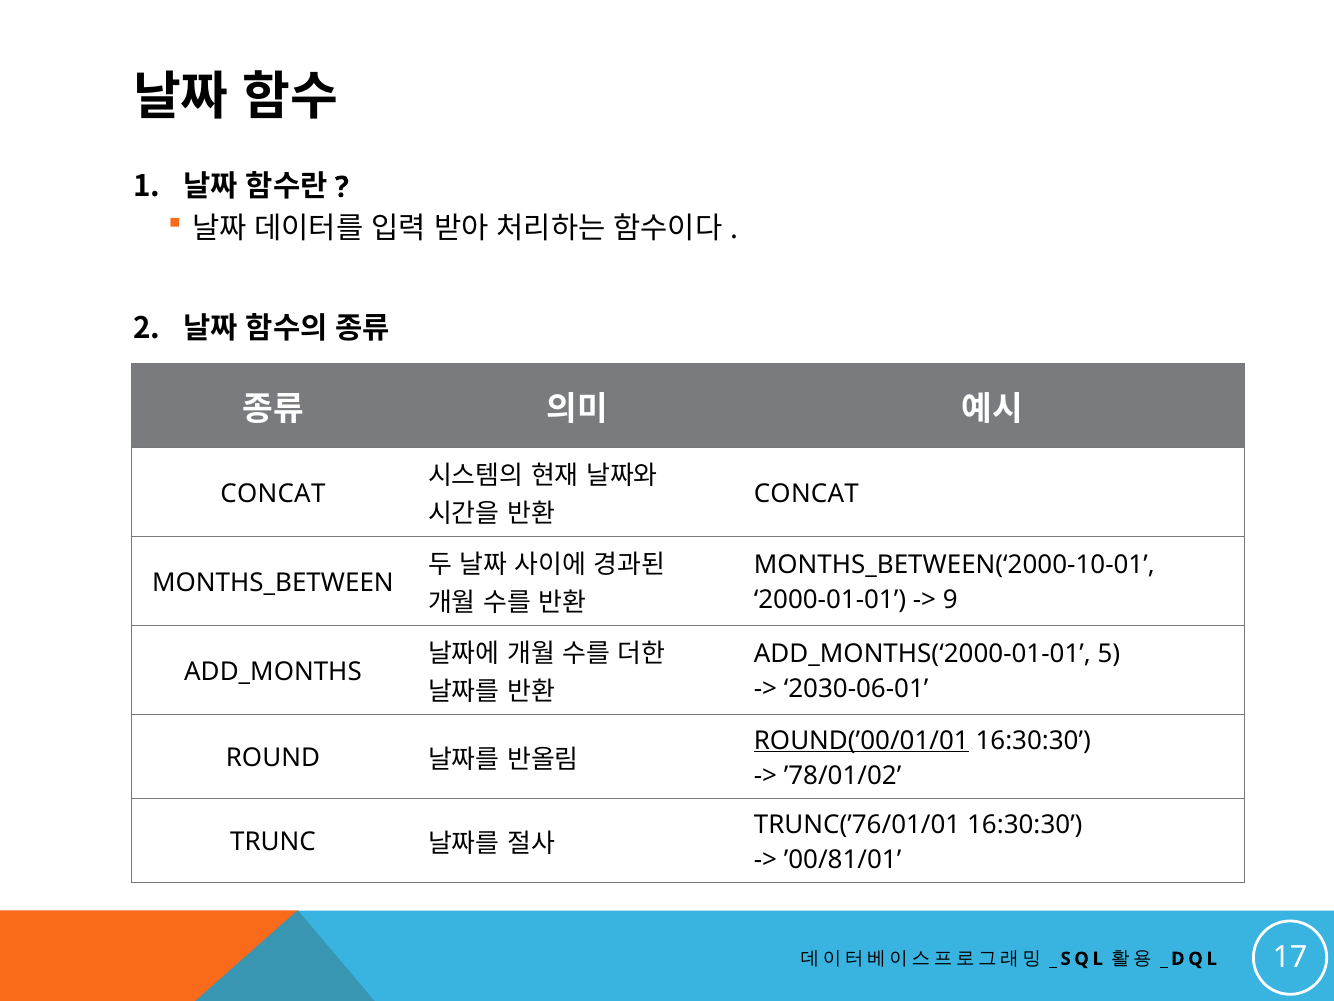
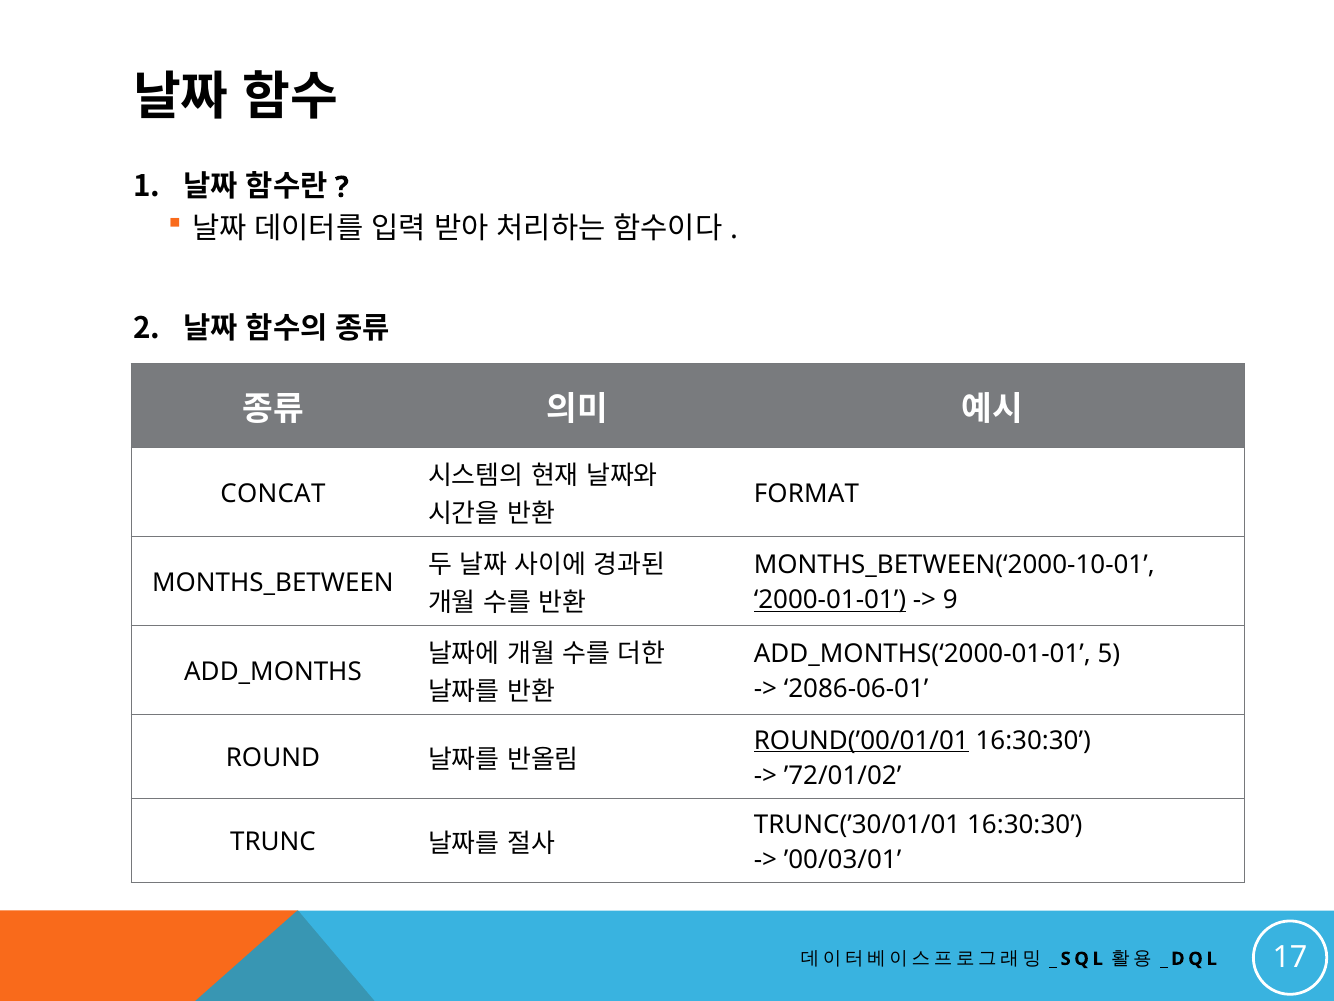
CONCAT: CONCAT -> FORMAT (806, 493)
2000-01-01 underline: none -> present (830, 600)
2030-06-01: 2030-06-01 -> 2086-06-01 (856, 689)
’78/01/02: ’78/01/02 -> ’72/01/02 (843, 776)
TRUNC(’76/01/01: TRUNC(’76/01/01 -> TRUNC(’30/01/01 (857, 824)
’00/81/01: ’00/81/01 -> ’00/03/01 (843, 860)
